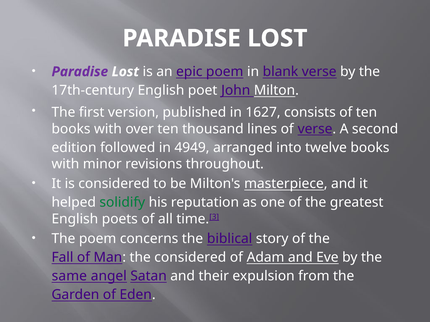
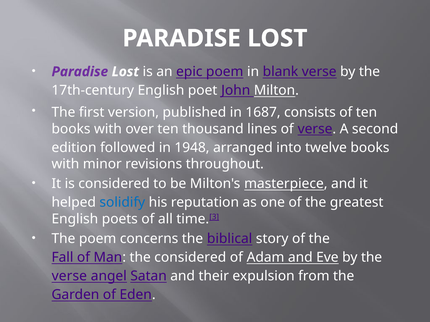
1627: 1627 -> 1687 (263, 113)
4949: 4949 -> 1948 (192, 148)
solidify colour: green -> blue (122, 203)
same: same -> verse (69, 276)
